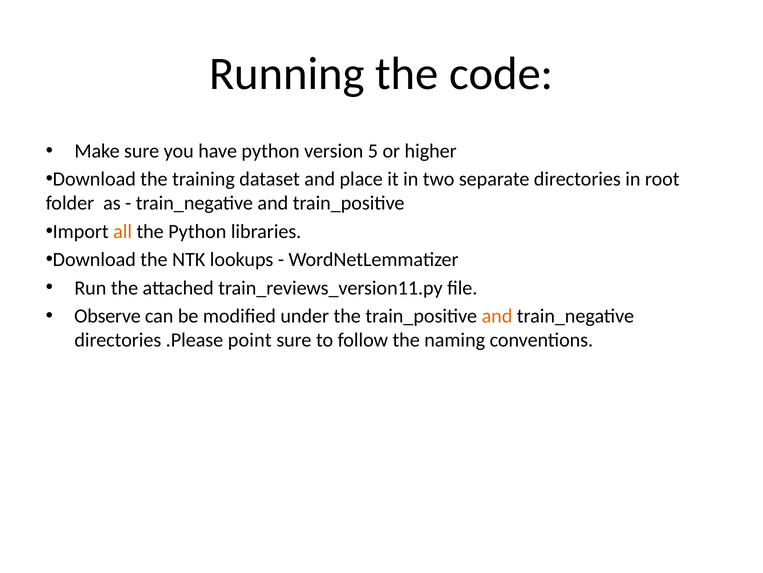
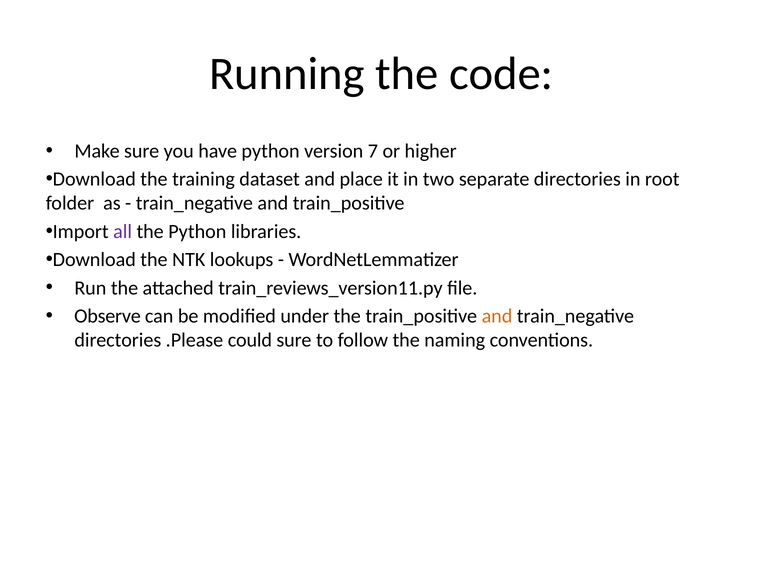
5: 5 -> 7 (373, 151)
all colour: orange -> purple (123, 231)
point: point -> could (250, 340)
